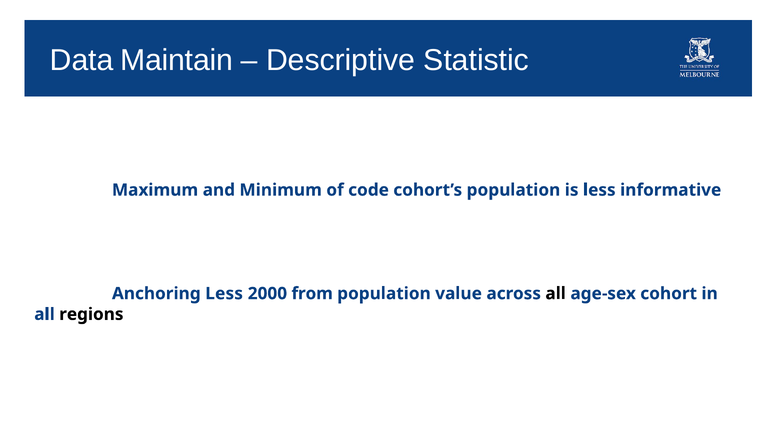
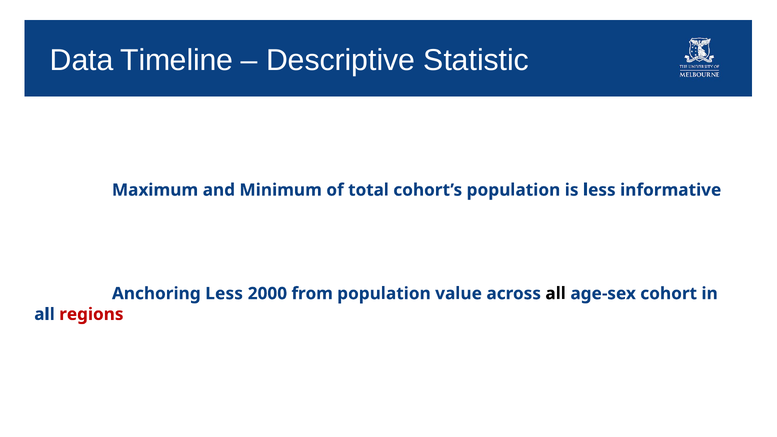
Maintain: Maintain -> Timeline (177, 60)
code: code -> total (369, 190)
regions colour: black -> red (91, 314)
